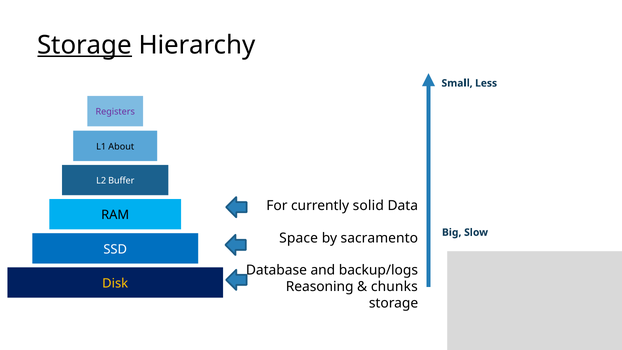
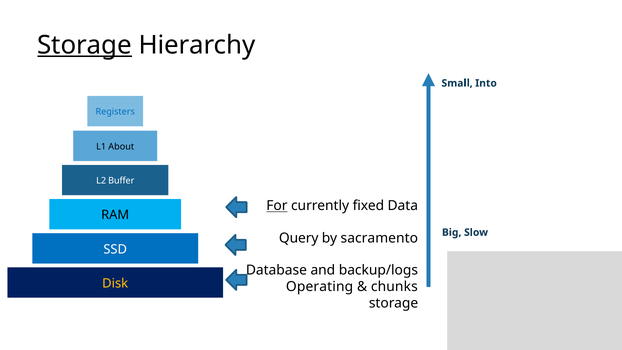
Less: Less -> Into (486, 83)
Registers colour: purple -> blue (115, 112)
For underline: none -> present (277, 206)
solid: solid -> fixed (368, 206)
Space: Space -> Query (299, 238)
Reasoning: Reasoning -> Operating (320, 287)
